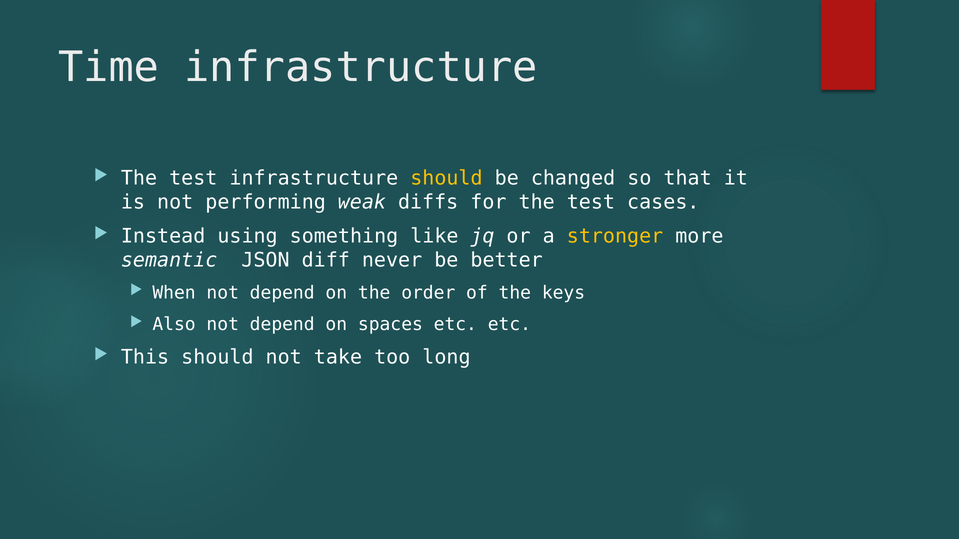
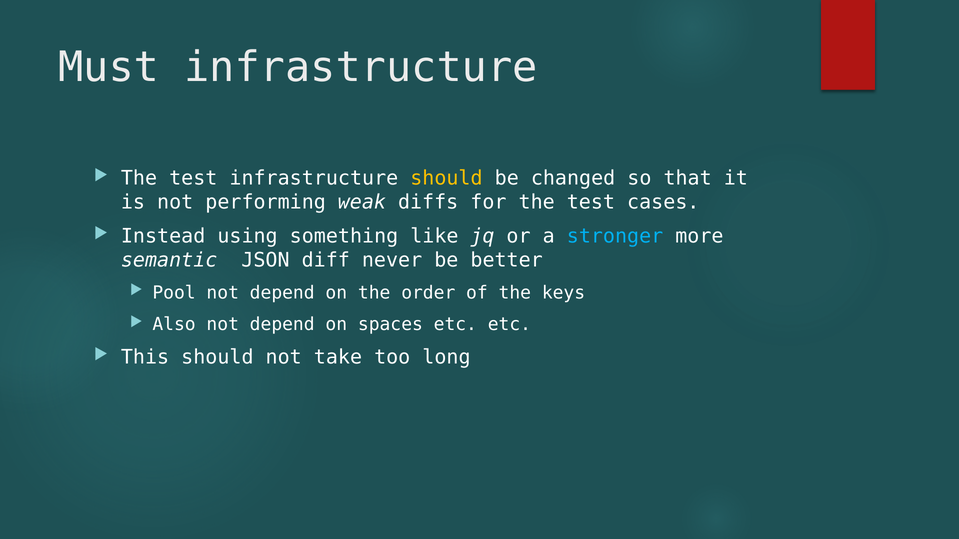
Time: Time -> Must (109, 67)
stronger colour: yellow -> light blue (615, 236)
When: When -> Pool (174, 293)
